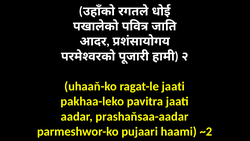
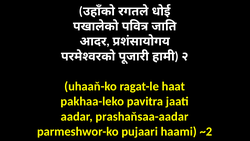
ragat-le jaati: jaati -> haat (173, 86)
